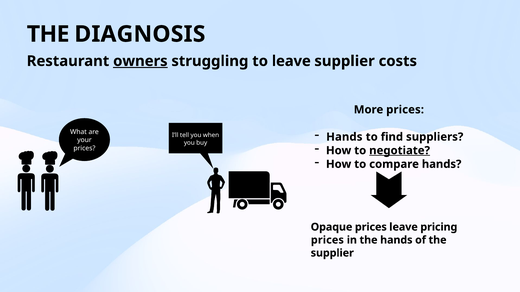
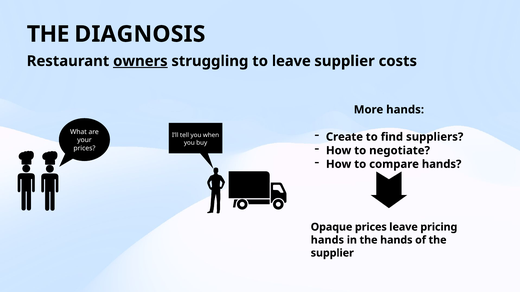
More prices: prices -> hands (405, 110)
Hands: Hands -> Create (344, 137)
negotiate underline: present -> none (400, 151)
prices: prices -> hands (327, 240)
